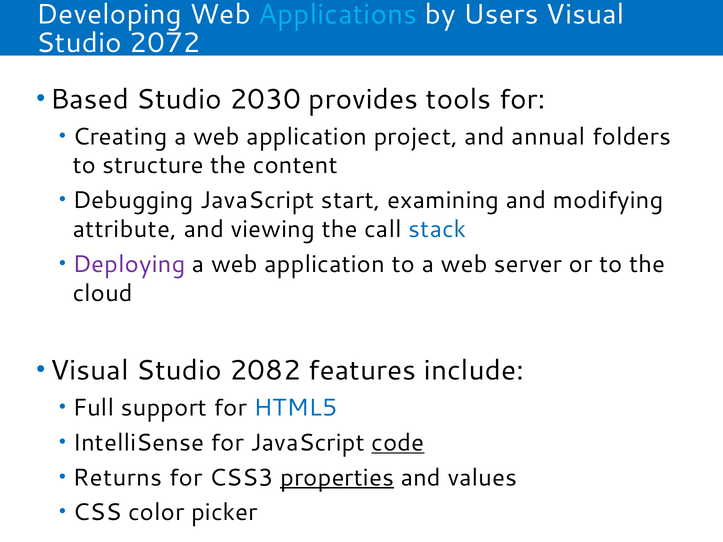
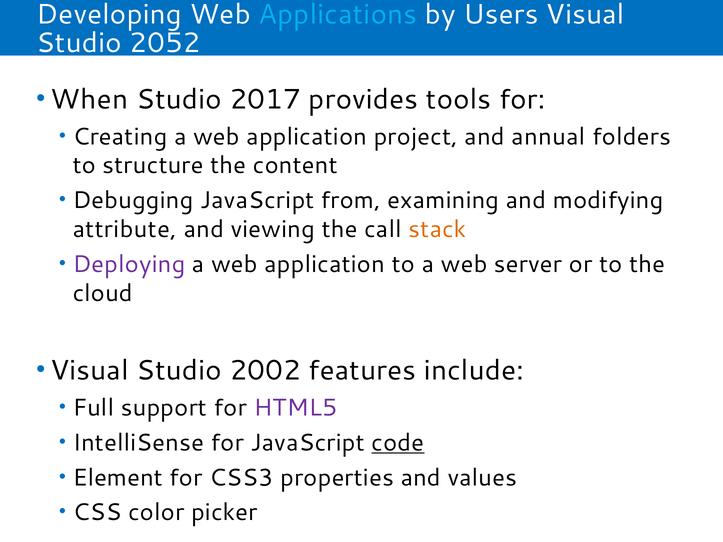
2072: 2072 -> 2052 (165, 43)
Based: Based -> When (89, 100)
2030: 2030 -> 2017 (265, 100)
start: start -> from (351, 201)
stack colour: blue -> orange (437, 229)
2082: 2082 -> 2002 (265, 371)
HTML5 colour: blue -> purple (295, 408)
Returns: Returns -> Element (118, 478)
properties underline: present -> none (337, 478)
